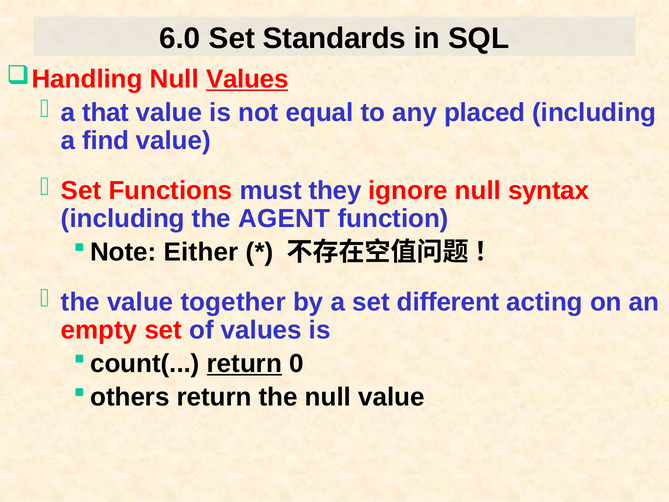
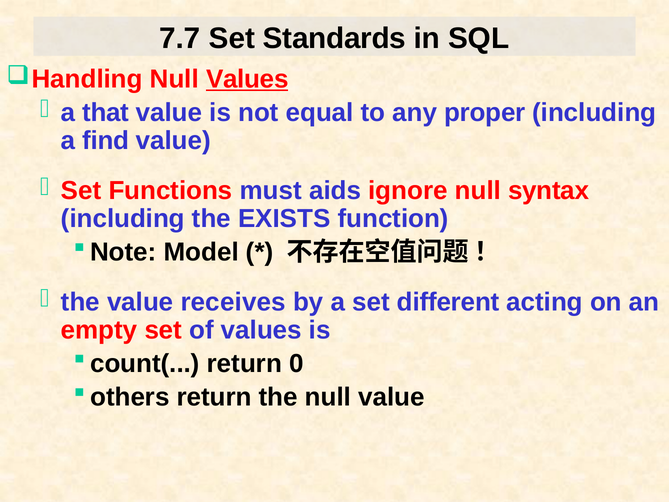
6.0: 6.0 -> 7.7 (180, 38)
placed: placed -> proper (485, 113)
they: they -> aids (335, 191)
AGENT: AGENT -> EXISTS (284, 219)
Either: Either -> Model (201, 252)
together: together -> receives (233, 302)
return underline: present -> none (244, 363)
